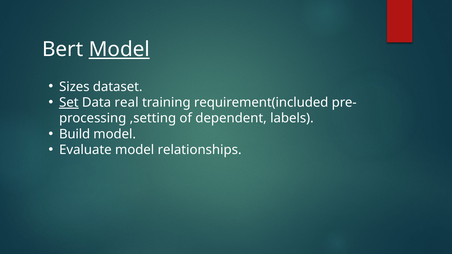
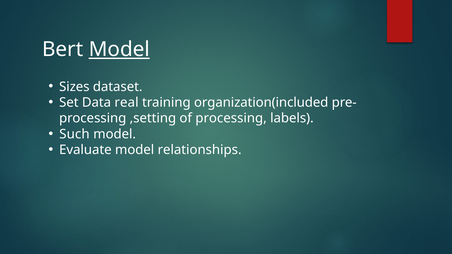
Set underline: present -> none (69, 103)
requirement(included: requirement(included -> organization(included (261, 103)
of dependent: dependent -> processing (231, 118)
Build: Build -> Such (74, 134)
